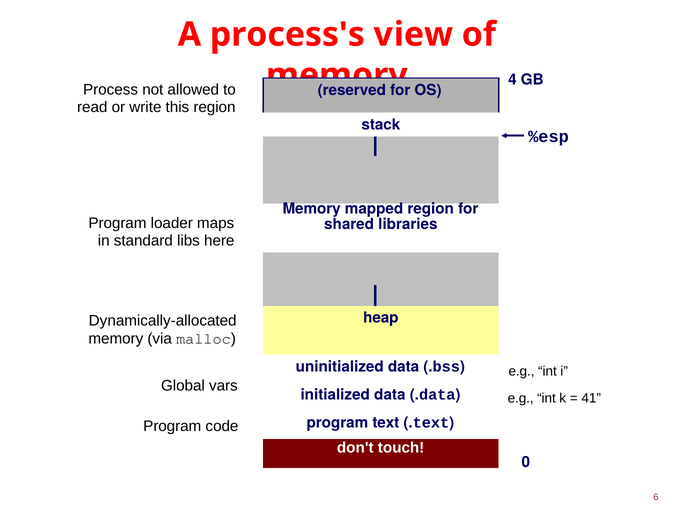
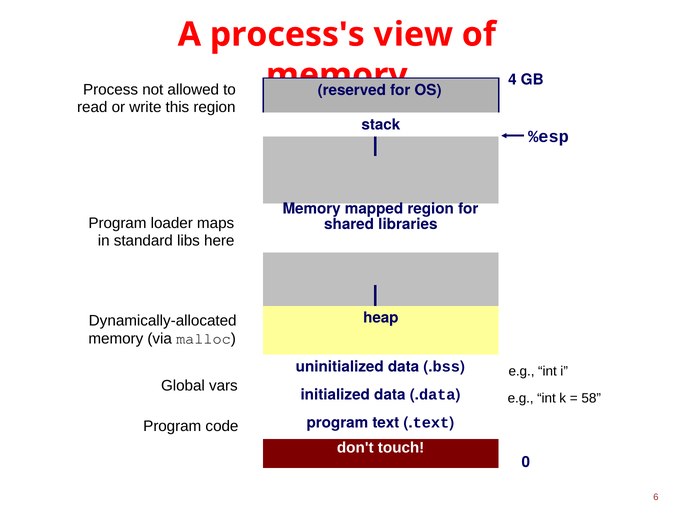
41: 41 -> 58 (591, 398)
